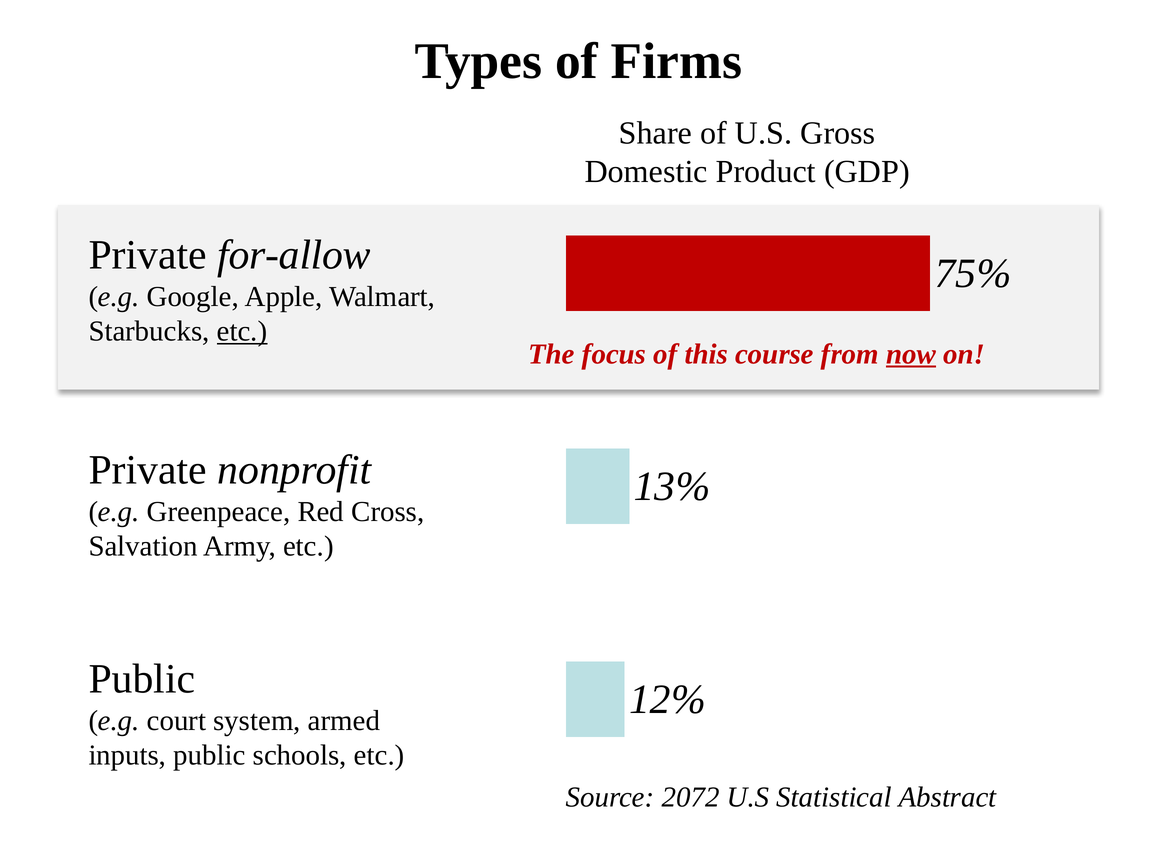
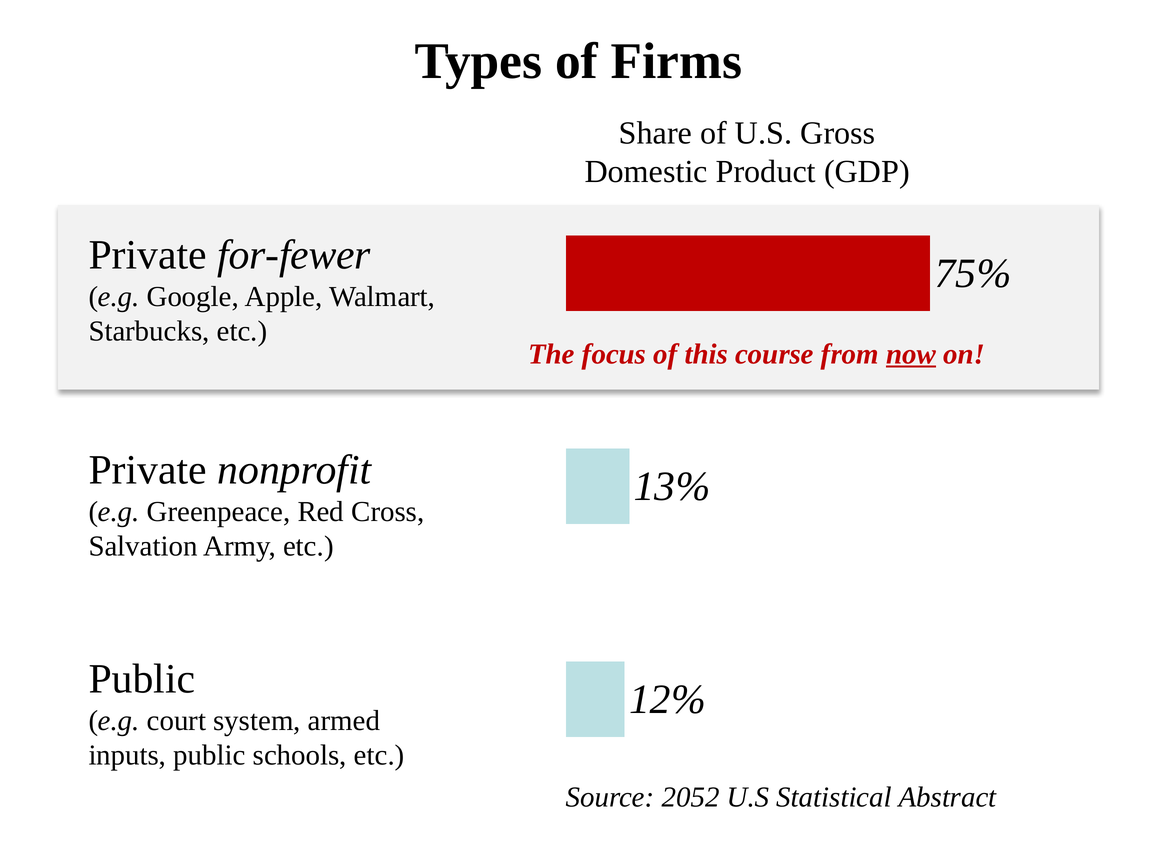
for-allow: for-allow -> for-fewer (294, 255)
etc underline: present -> none (242, 332)
2072: 2072 -> 2052 (691, 798)
